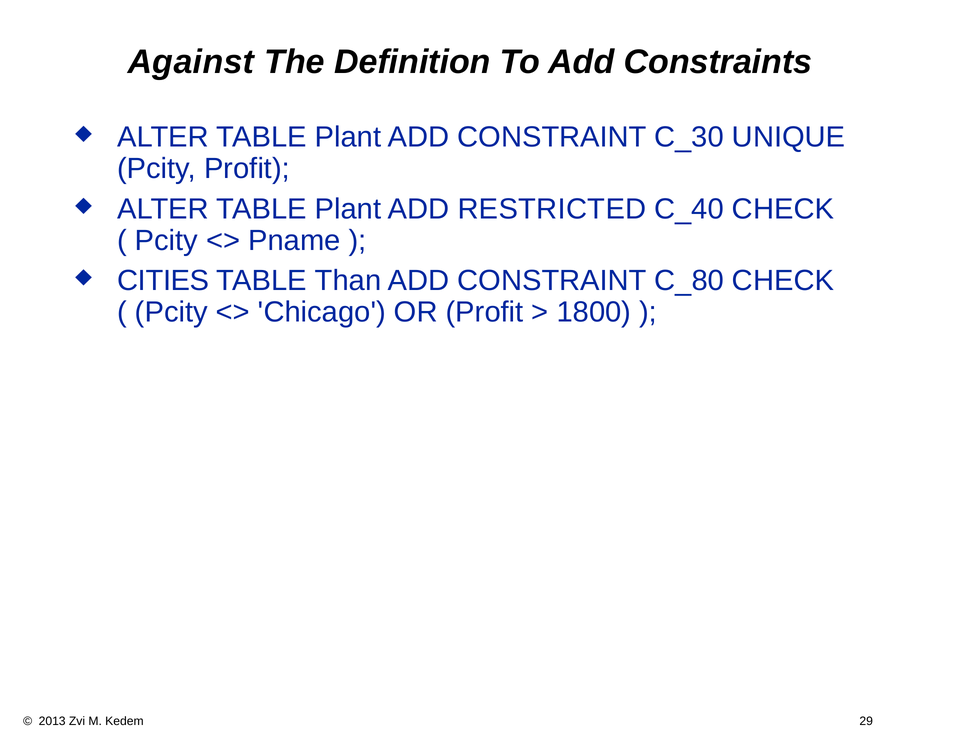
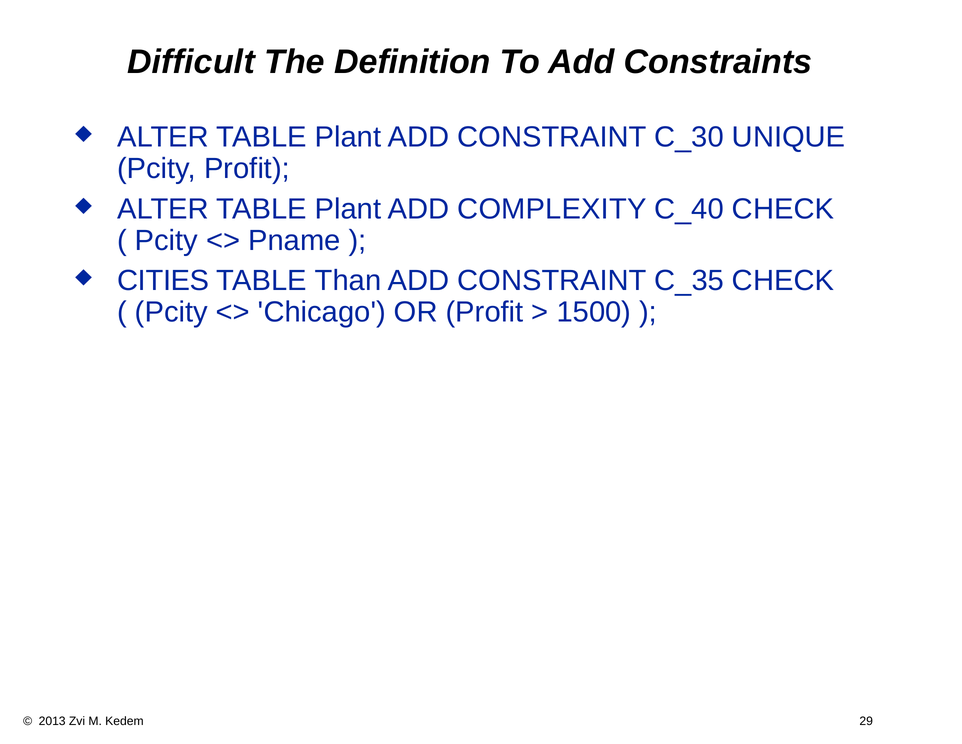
Against: Against -> Difficult (191, 62)
RESTRICTED: RESTRICTED -> COMPLEXITY (552, 209)
C_80: C_80 -> C_35 (689, 280)
1800: 1800 -> 1500 (594, 312)
